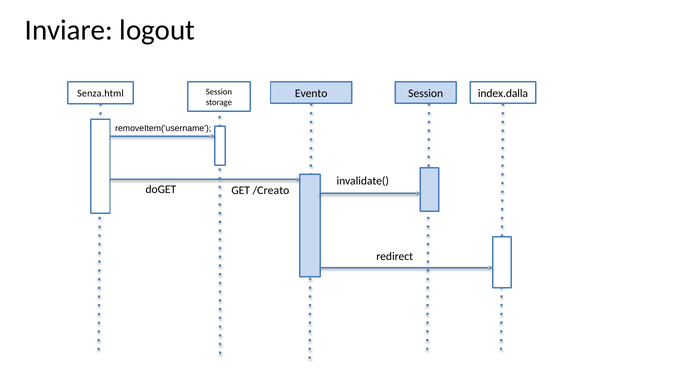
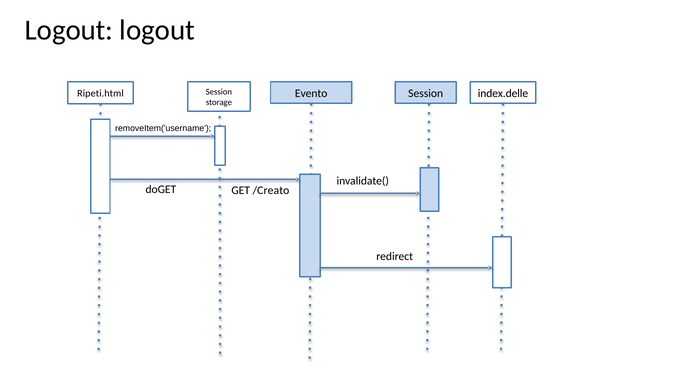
Inviare: Inviare -> Logout (69, 30)
index.dalla: index.dalla -> index.delle (503, 93)
Senza.html: Senza.html -> Ripeti.html (100, 93)
